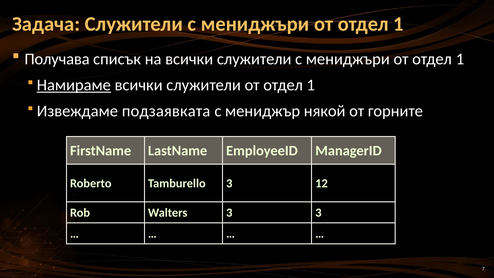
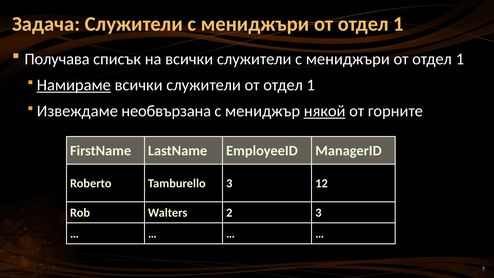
подзаявката: подзаявката -> необвързана (166, 111)
някой underline: none -> present (325, 111)
Walters 3: 3 -> 2 (229, 213)
